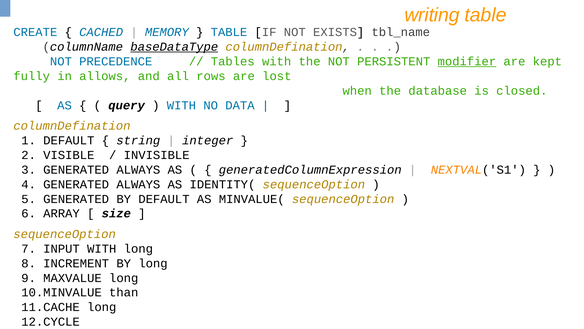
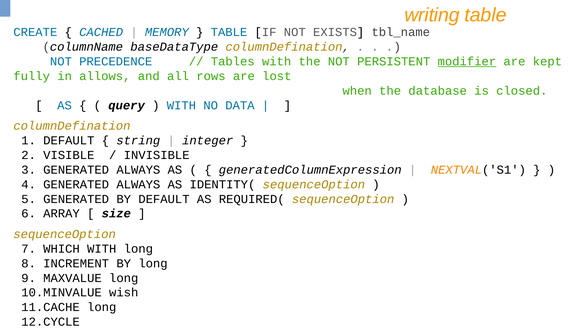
baseDataType underline: present -> none (174, 47)
MINVALUE(: MINVALUE( -> REQUIRED( (252, 199)
INPUT: INPUT -> WHICH (61, 248)
than: than -> wish (124, 292)
